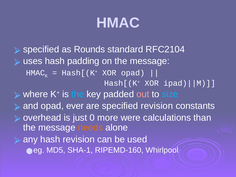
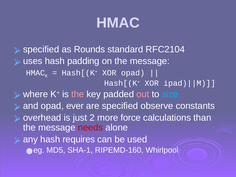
the colour: light blue -> pink (78, 94)
specified revision: revision -> observe (157, 106)
0: 0 -> 2 (92, 118)
were: were -> force (131, 118)
needs colour: orange -> red (90, 128)
hash revision: revision -> requires (79, 139)
